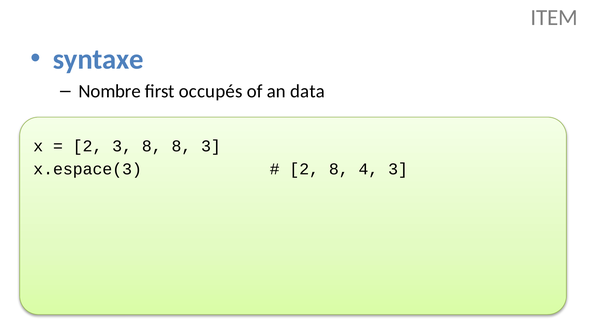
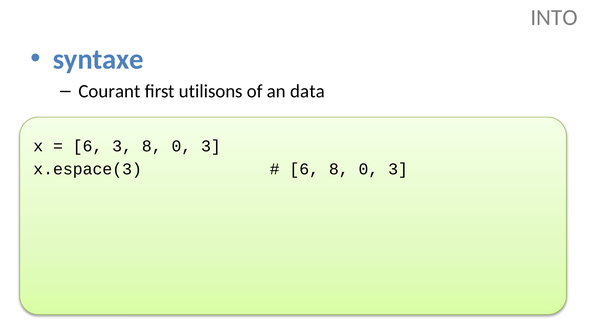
ITEM: ITEM -> INTO (554, 18)
Nombre: Nombre -> Courant (110, 91)
occupés: occupés -> utilisons (211, 91)
2: 2 -> 6 (88, 146)
3 8 8: 8 -> 0 (181, 146)
2: 2 -> 6 (304, 169)
4: 4 -> 0 (368, 169)
